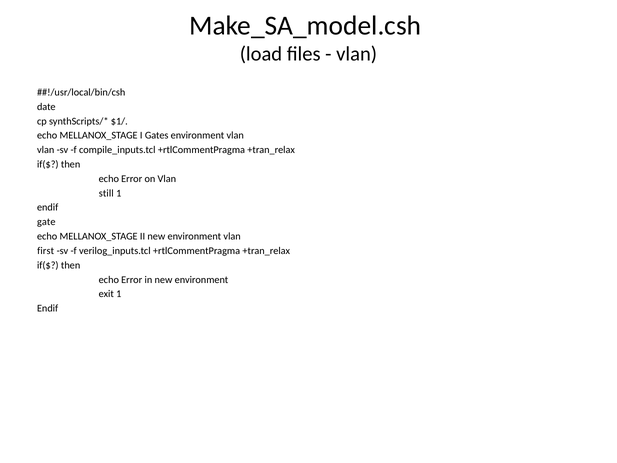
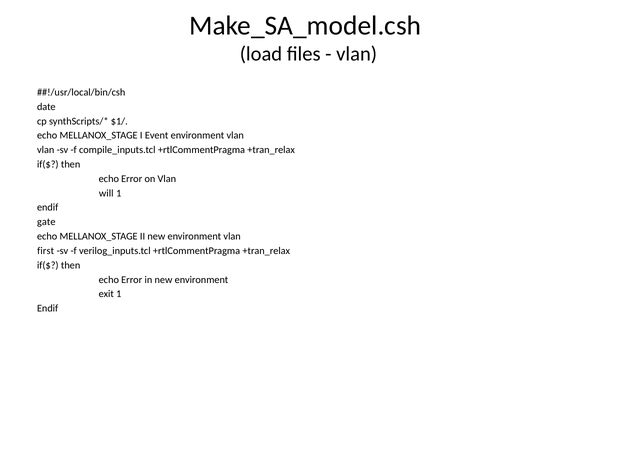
Gates: Gates -> Event (157, 135)
still: still -> will (106, 193)
